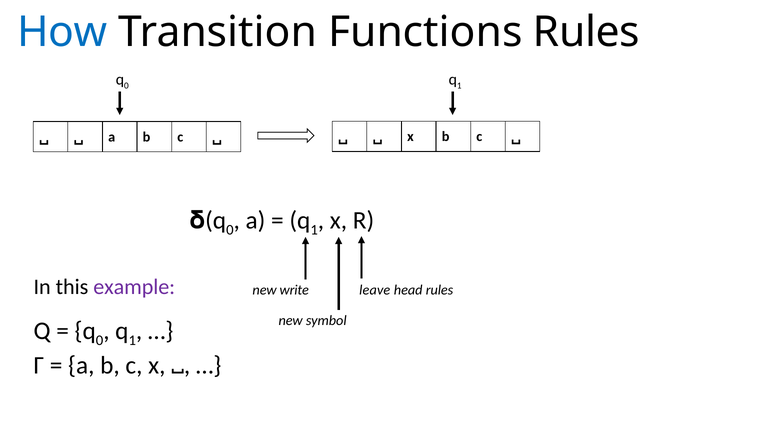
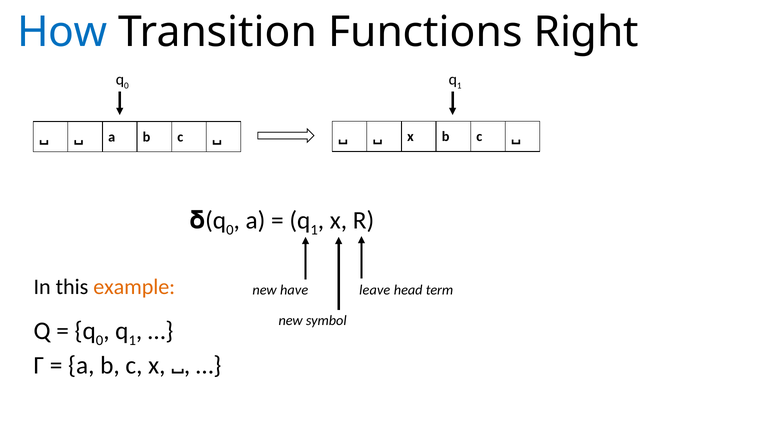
Functions Rules: Rules -> Right (586, 32)
example colour: purple -> orange (134, 287)
write: write -> have (294, 290)
head rules: rules -> term (439, 290)
